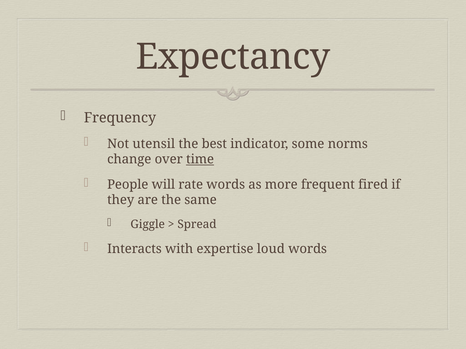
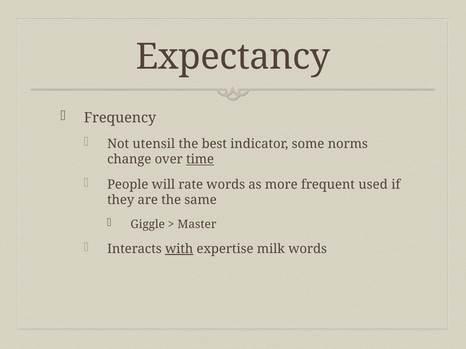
fired: fired -> used (373, 185)
Spread: Spread -> Master (197, 225)
with underline: none -> present (179, 249)
loud: loud -> milk (271, 249)
